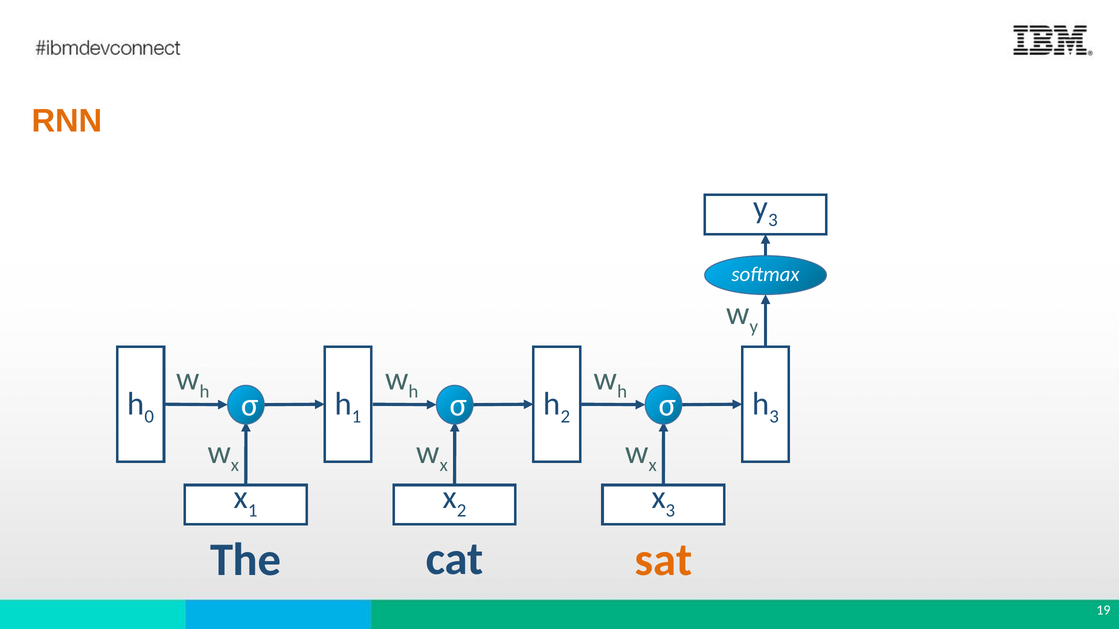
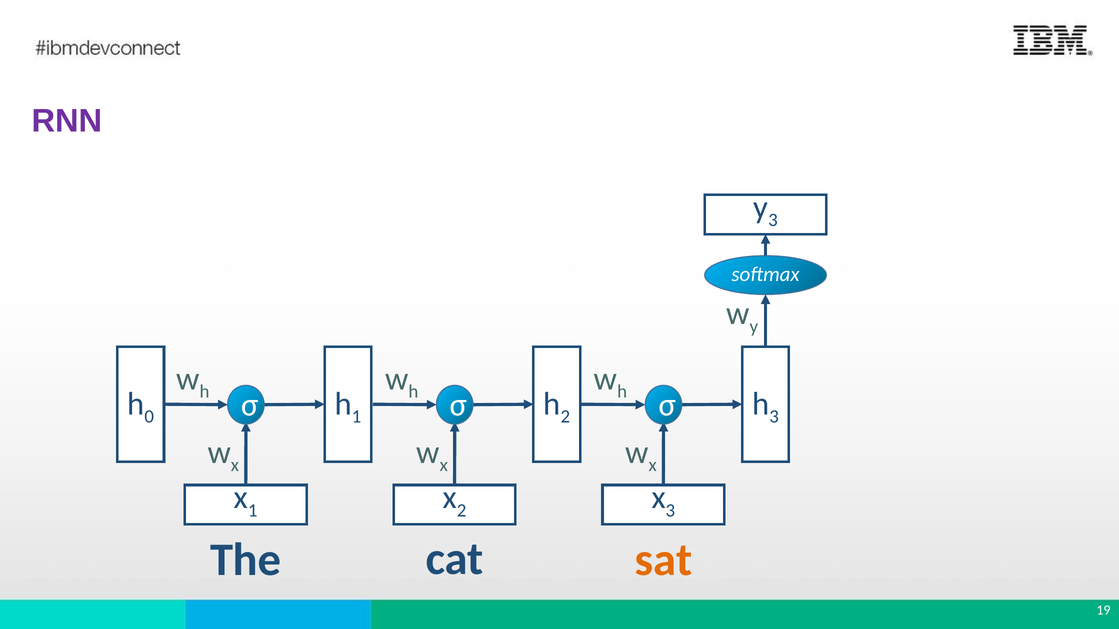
RNN colour: orange -> purple (67, 121)
